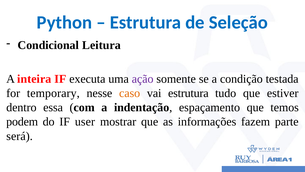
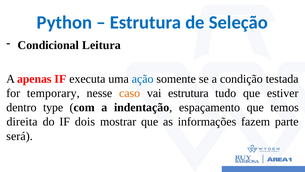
inteira: inteira -> apenas (34, 79)
ação colour: purple -> blue (143, 79)
essa: essa -> type (53, 107)
podem: podem -> direita (22, 122)
user: user -> dois (85, 122)
